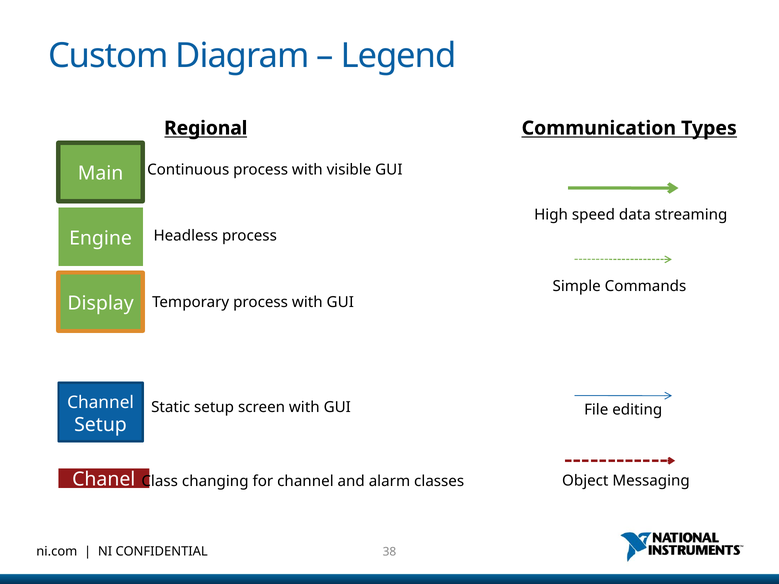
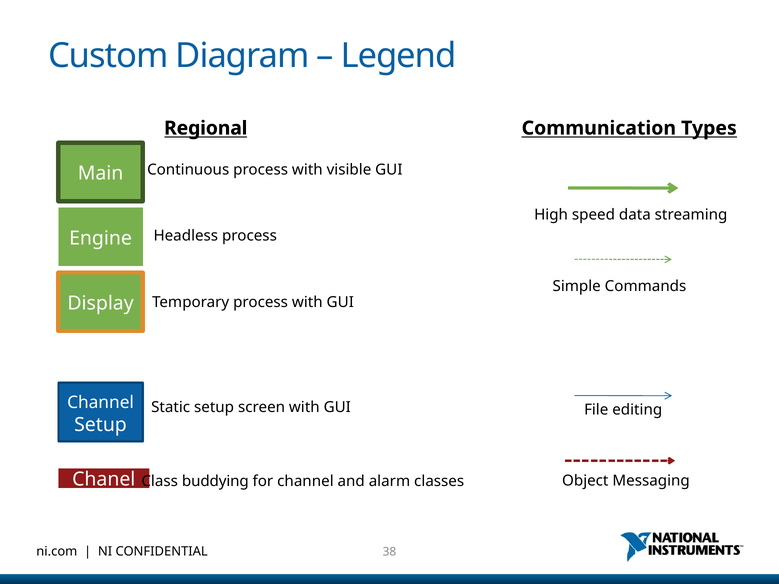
changing: changing -> buddying (215, 481)
